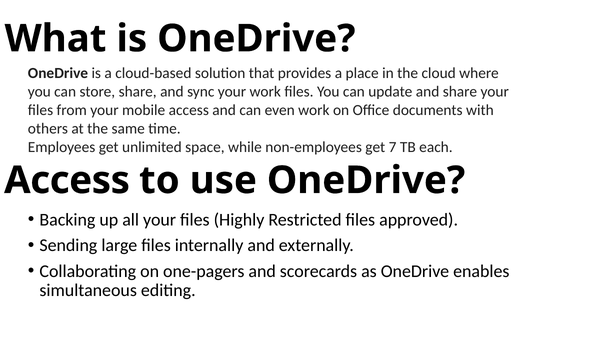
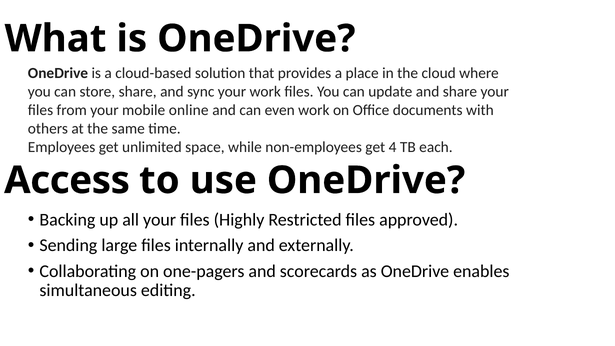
mobile access: access -> online (189, 110)
7: 7 -> 4 (393, 147)
